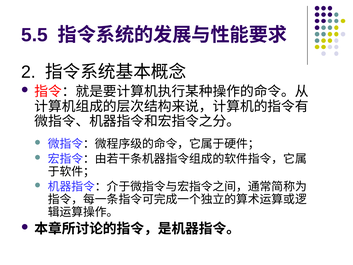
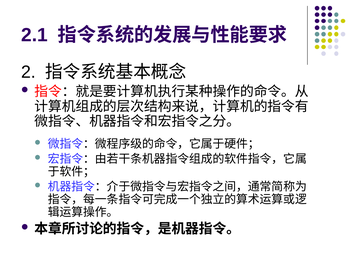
5.5: 5.5 -> 2.1 (34, 35)
